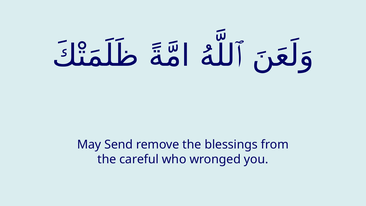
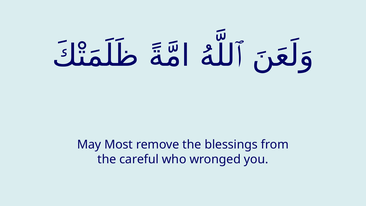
Send: Send -> Most (119, 145)
